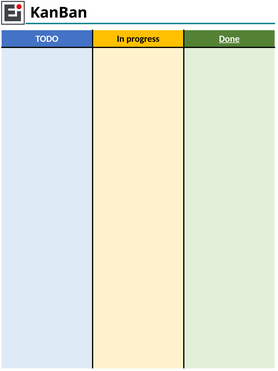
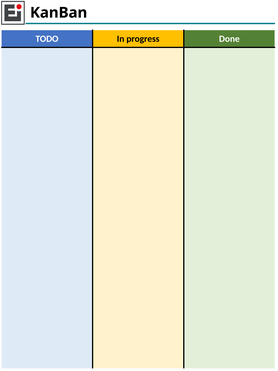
Done underline: present -> none (229, 39)
